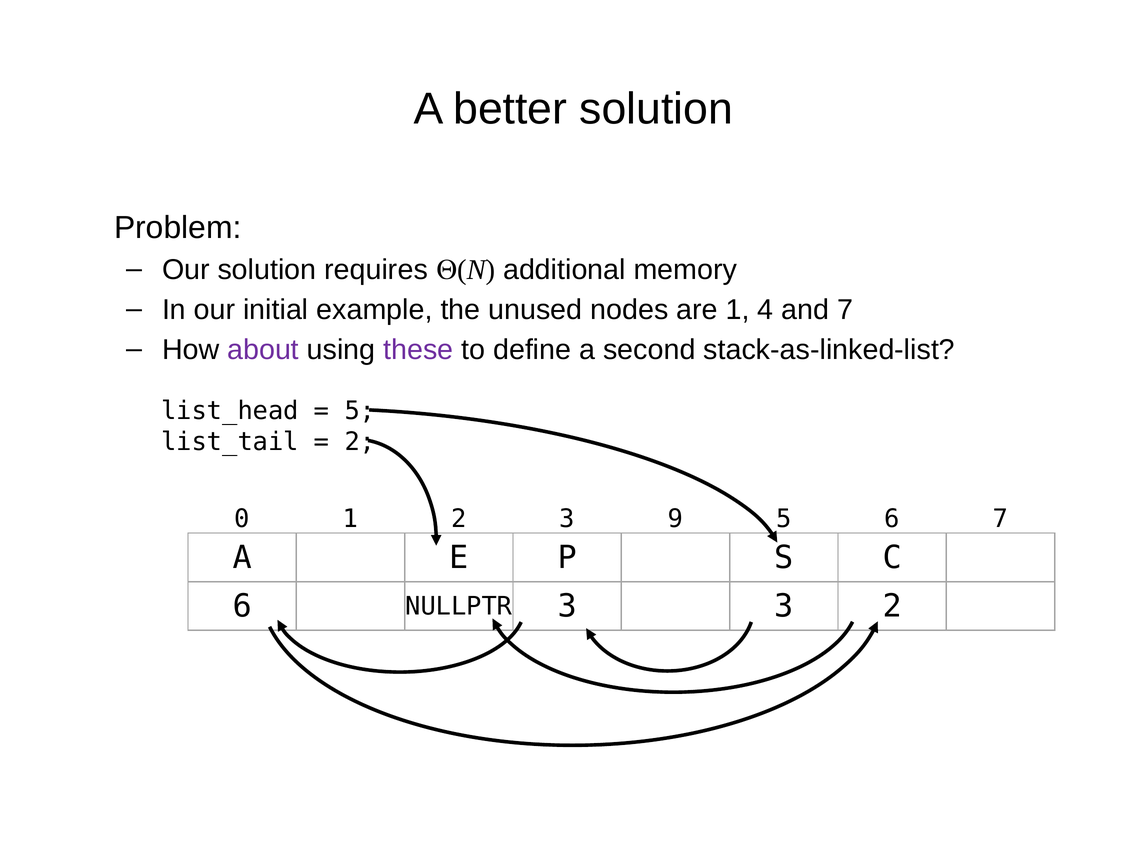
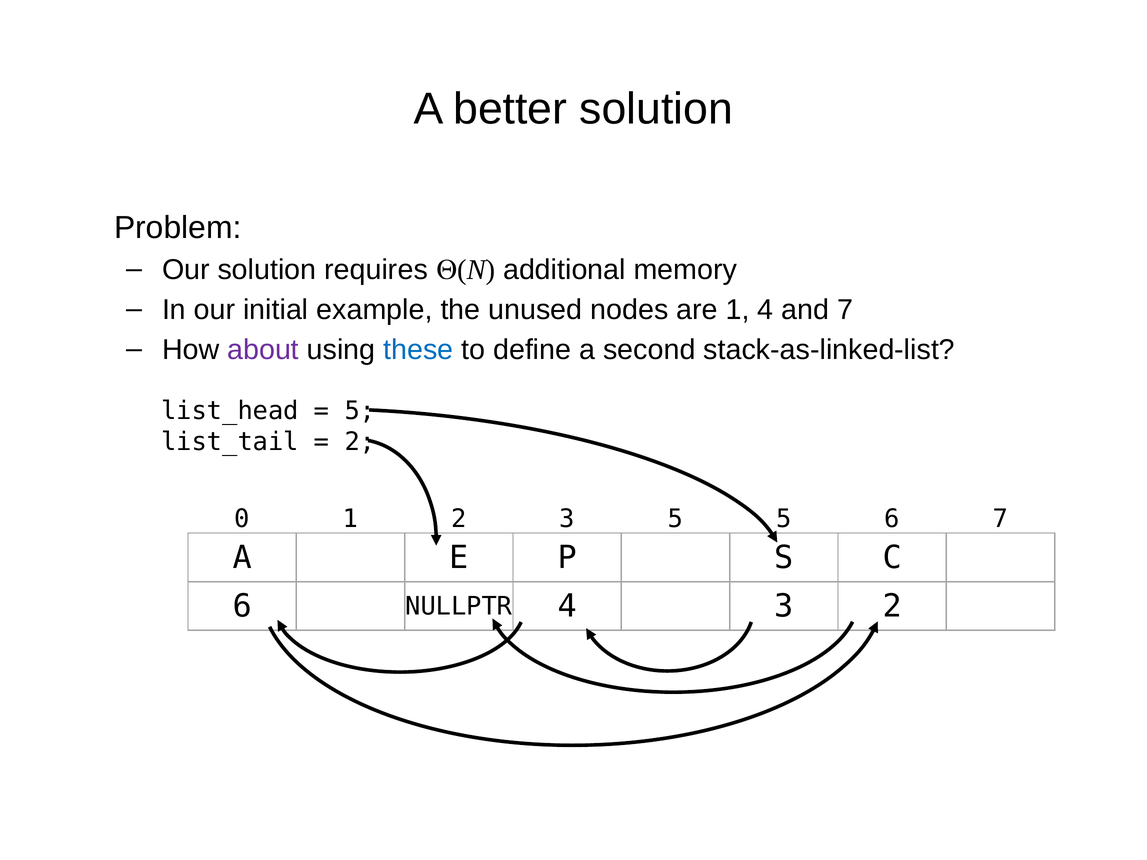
these colour: purple -> blue (418, 350)
3 9: 9 -> 5 (675, 519)
NULLPTR 3: 3 -> 4 (567, 607)
